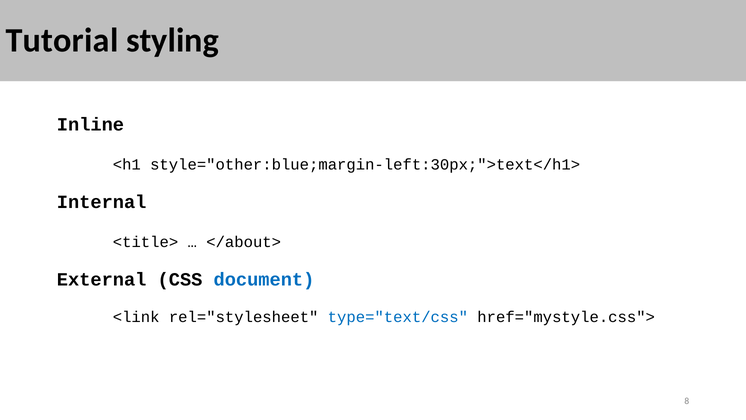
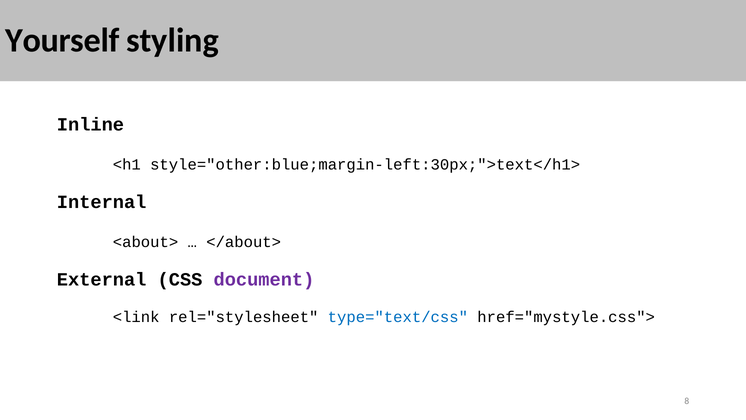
Tutorial: Tutorial -> Yourself (62, 40)
<title>: <title> -> <about> (146, 242)
document colour: blue -> purple (264, 280)
